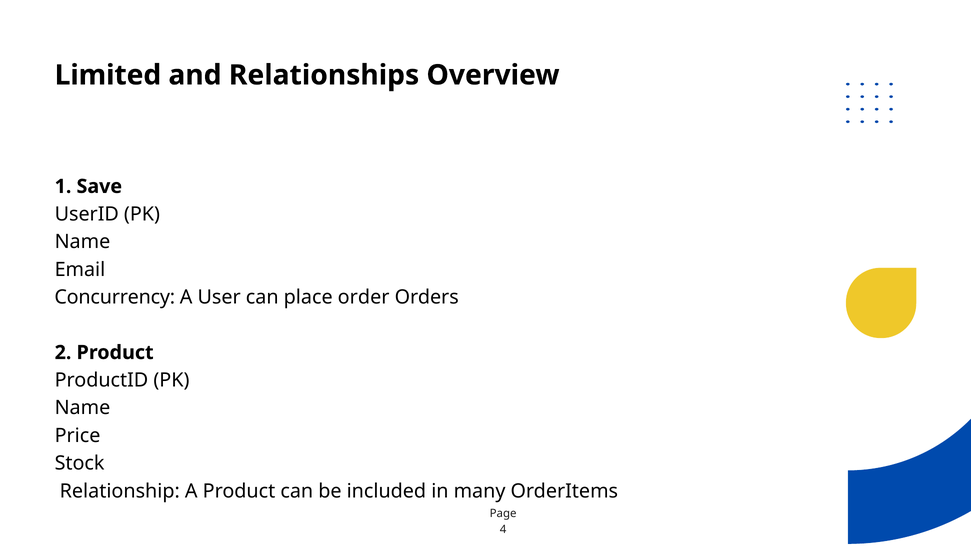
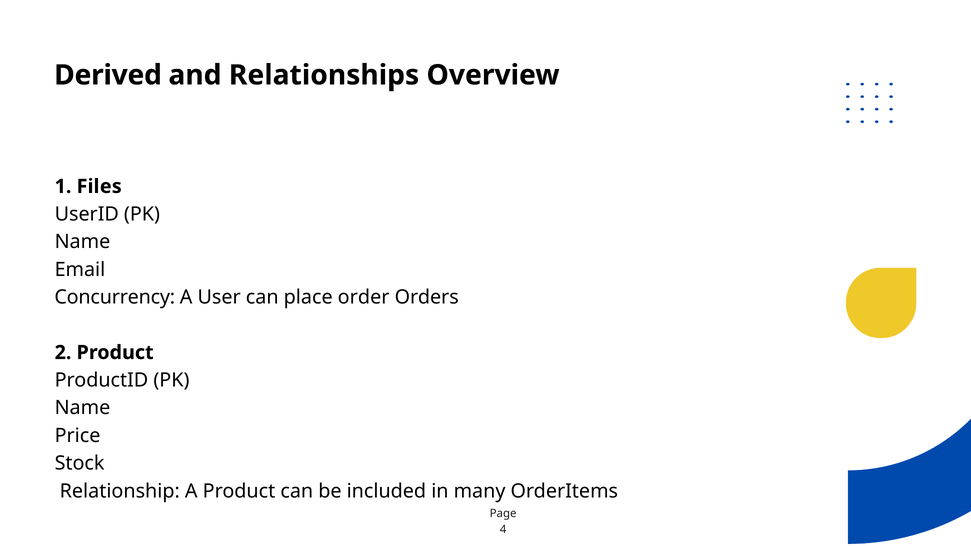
Limited: Limited -> Derived (108, 75)
Save: Save -> Files (99, 186)
